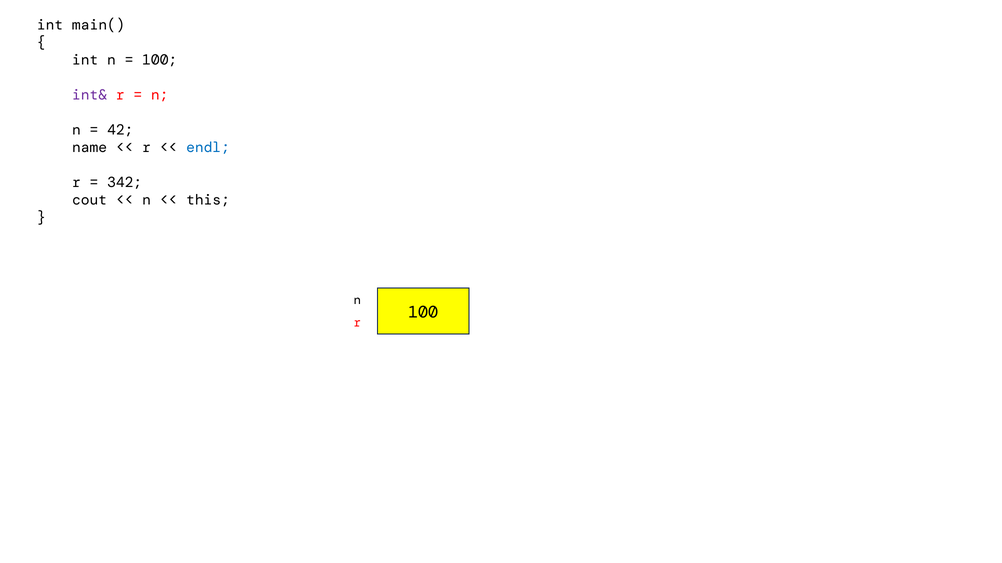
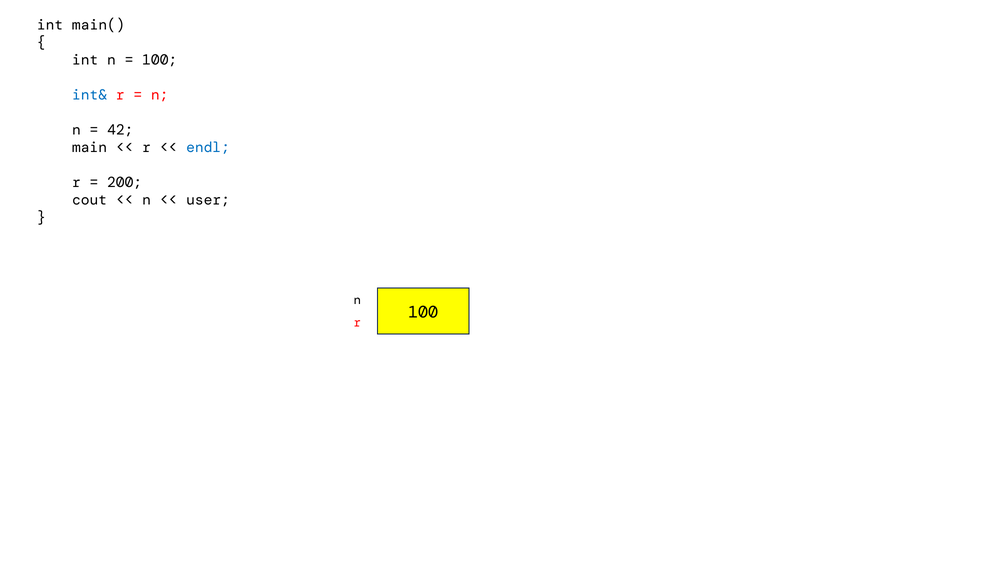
int& colour: purple -> blue (90, 95)
name: name -> main (90, 148)
342: 342 -> 200 (125, 183)
this: this -> user (208, 200)
